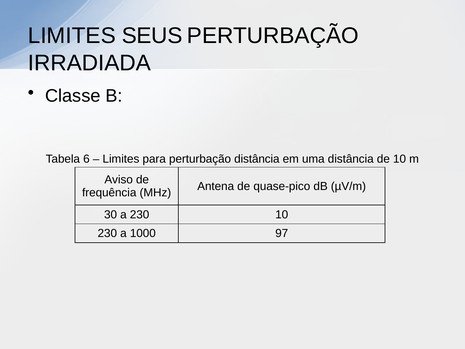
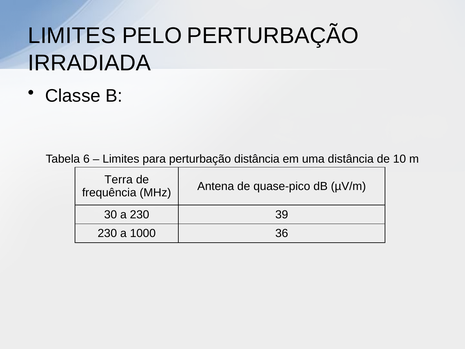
SEUS: SEUS -> PELO (152, 36)
Aviso: Aviso -> Terra (119, 180)
230 10: 10 -> 39 (282, 214)
97: 97 -> 36 (282, 233)
